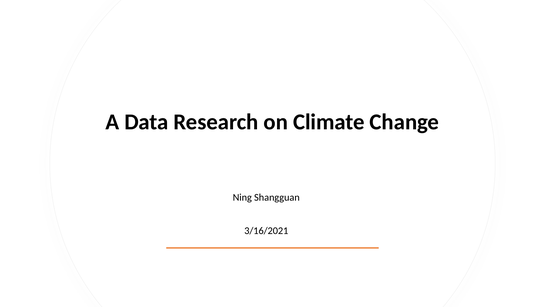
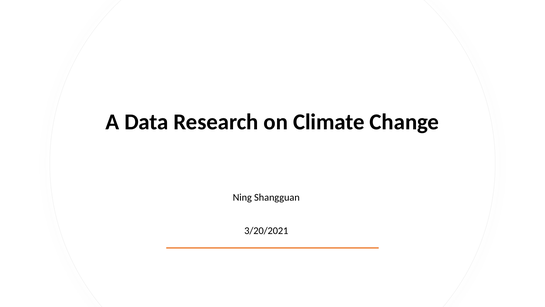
3/16/2021: 3/16/2021 -> 3/20/2021 (266, 231)
